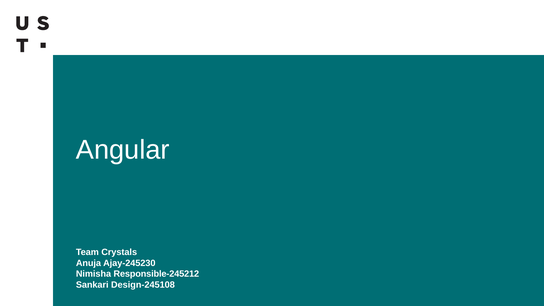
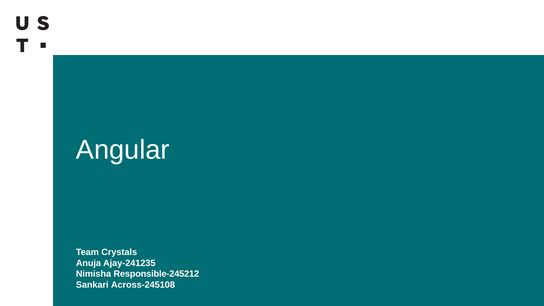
Ajay-245230: Ajay-245230 -> Ajay-241235 (129, 263)
Design-245108: Design-245108 -> Across-245108 (143, 285)
